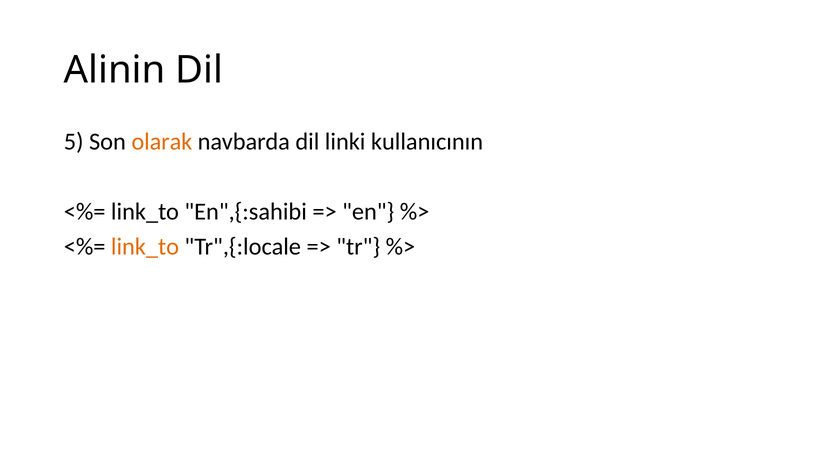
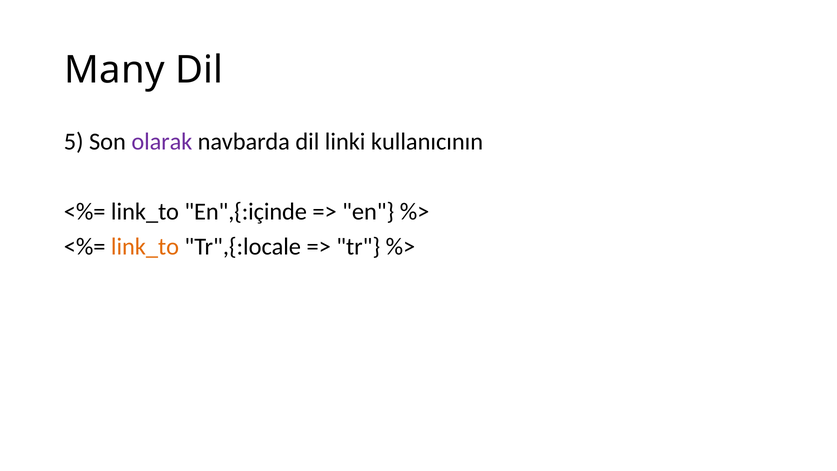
Alinin: Alinin -> Many (114, 70)
olarak colour: orange -> purple (162, 142)
En",{:sahibi: En",{:sahibi -> En",{:içinde (246, 212)
